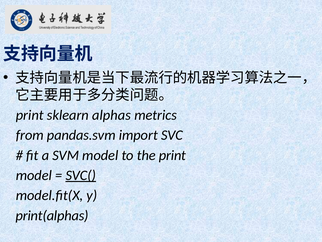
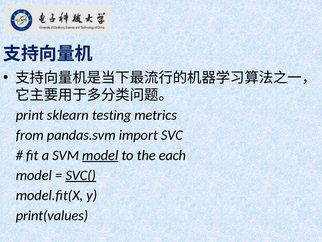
alphas: alphas -> testing (112, 115)
model underline: none -> present (100, 155)
the print: print -> each (172, 155)
print(alphas: print(alphas -> print(values (52, 215)
